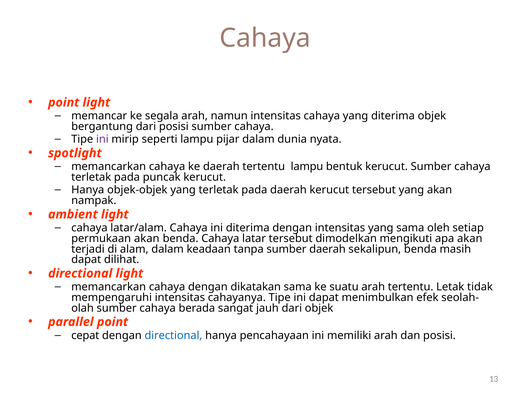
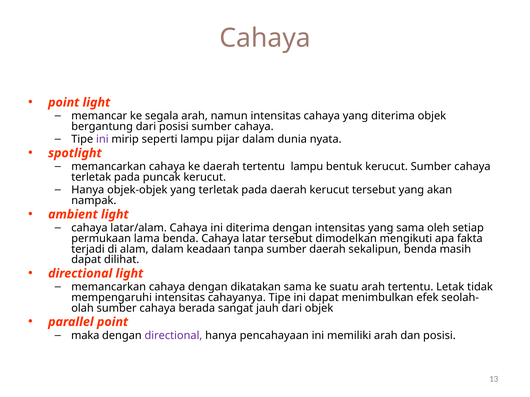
permukaan akan: akan -> lama (147, 239)
apa akan: akan -> fakta (470, 239)
cepat: cepat -> maka (85, 336)
directional colour: blue -> purple (173, 336)
